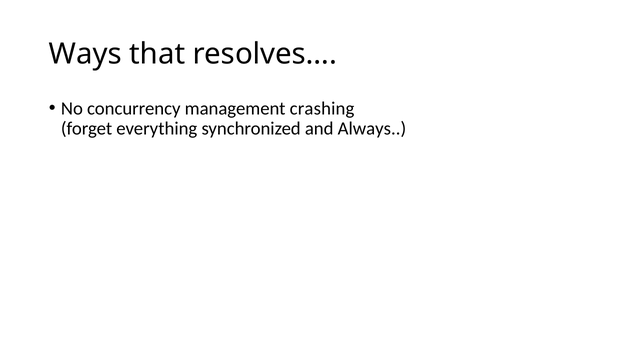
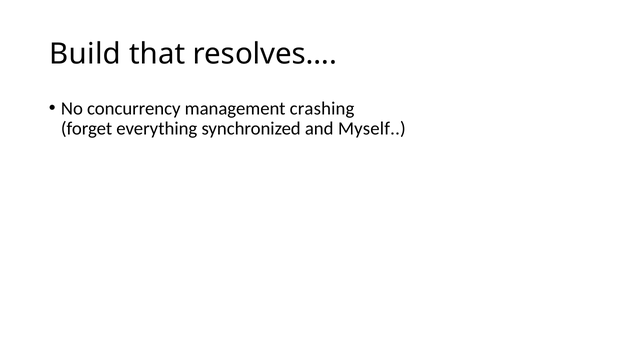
Ways: Ways -> Build (85, 54)
Always: Always -> Myself (372, 129)
